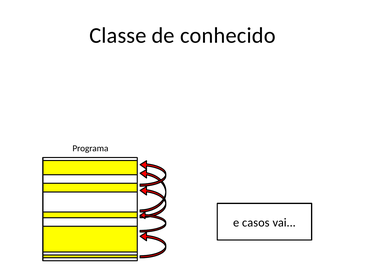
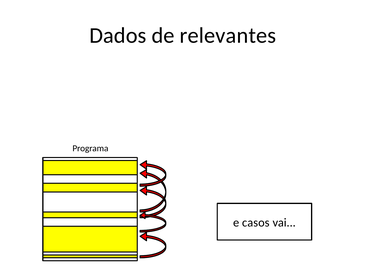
Classe: Classe -> Dados (118, 35)
conhecido: conhecido -> relevantes (228, 35)
